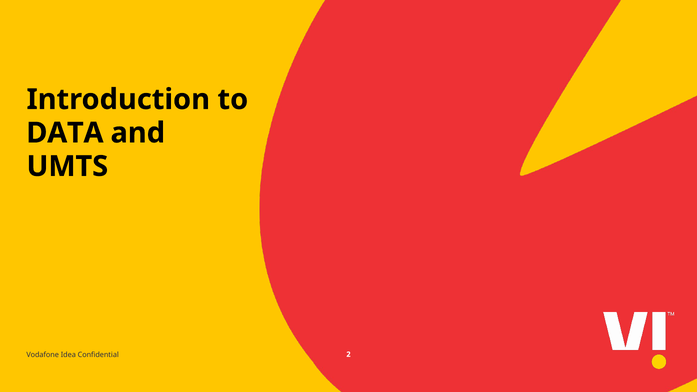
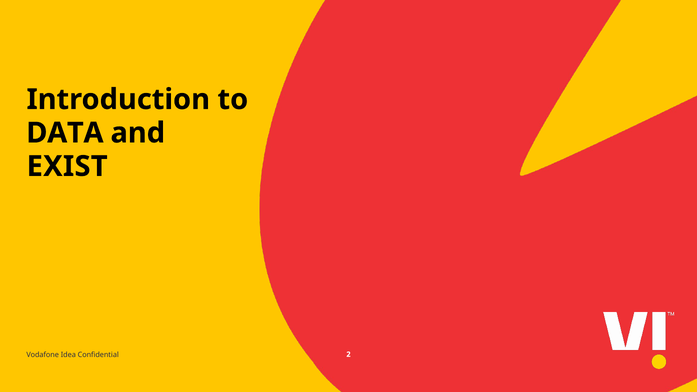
UMTS: UMTS -> EXIST (67, 166)
